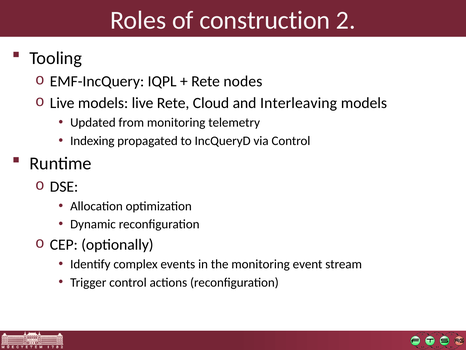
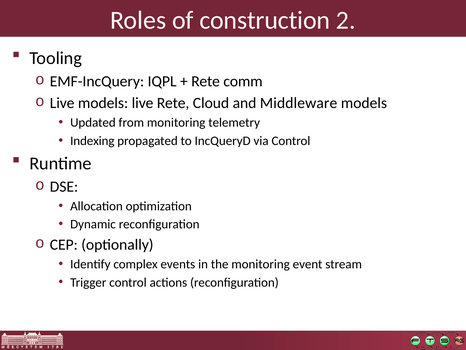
nodes: nodes -> comm (243, 81)
Interleaving: Interleaving -> Middleware (299, 103)
